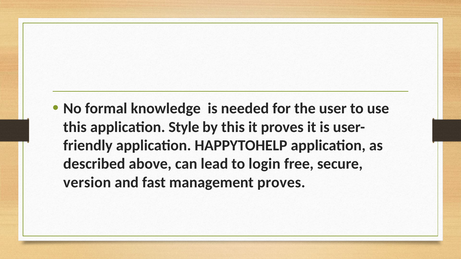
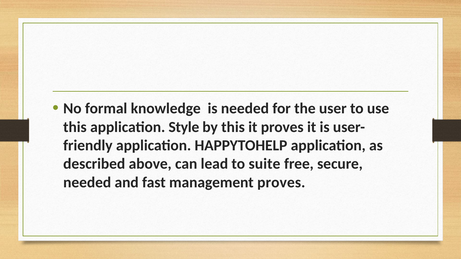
login: login -> suite (264, 164)
version: version -> needed (87, 183)
